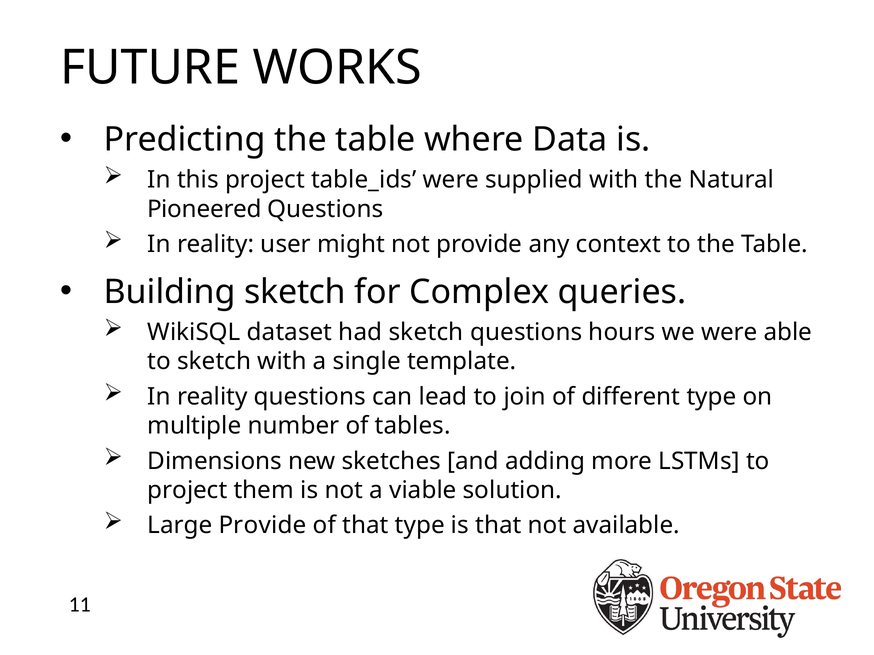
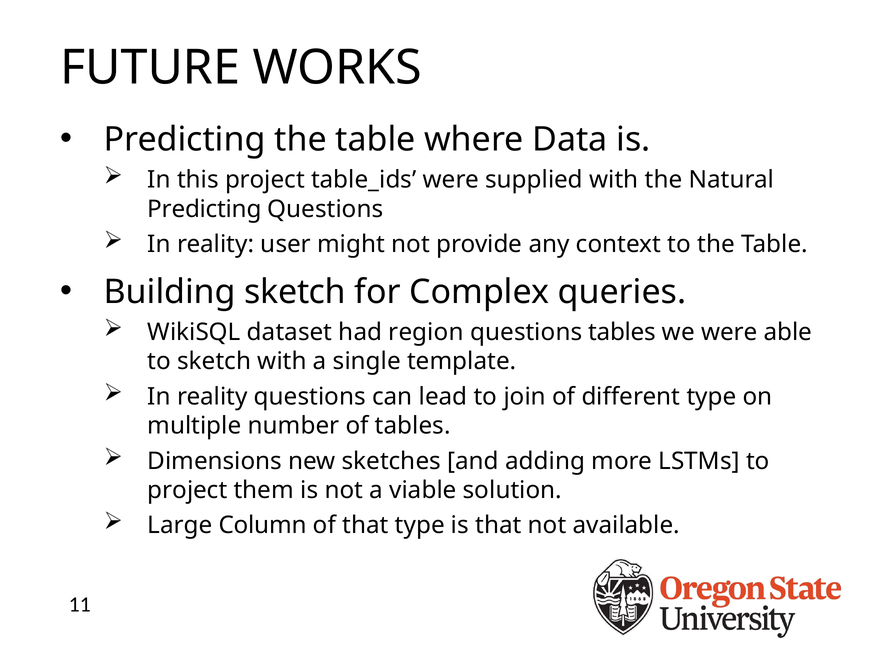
Pioneered: Pioneered -> Predicting (204, 209)
had sketch: sketch -> region (426, 333)
questions hours: hours -> tables (622, 333)
Large Provide: Provide -> Column (263, 526)
